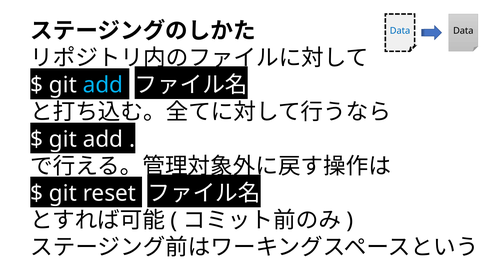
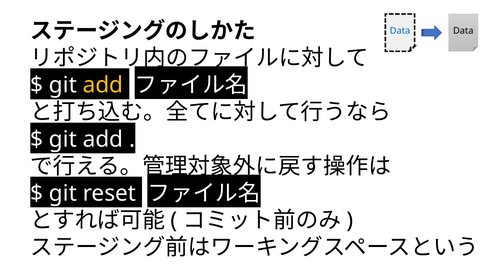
add colour: light blue -> yellow (103, 85)
